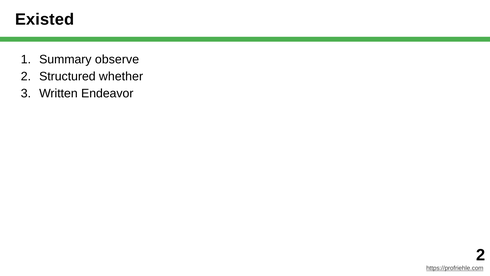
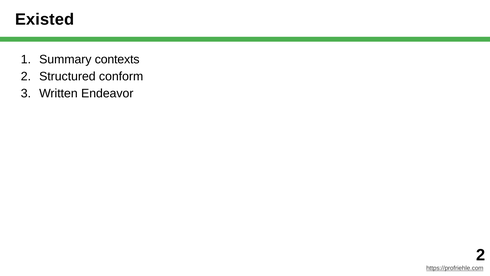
observe: observe -> contexts (117, 59)
whether: whether -> conform (121, 76)
